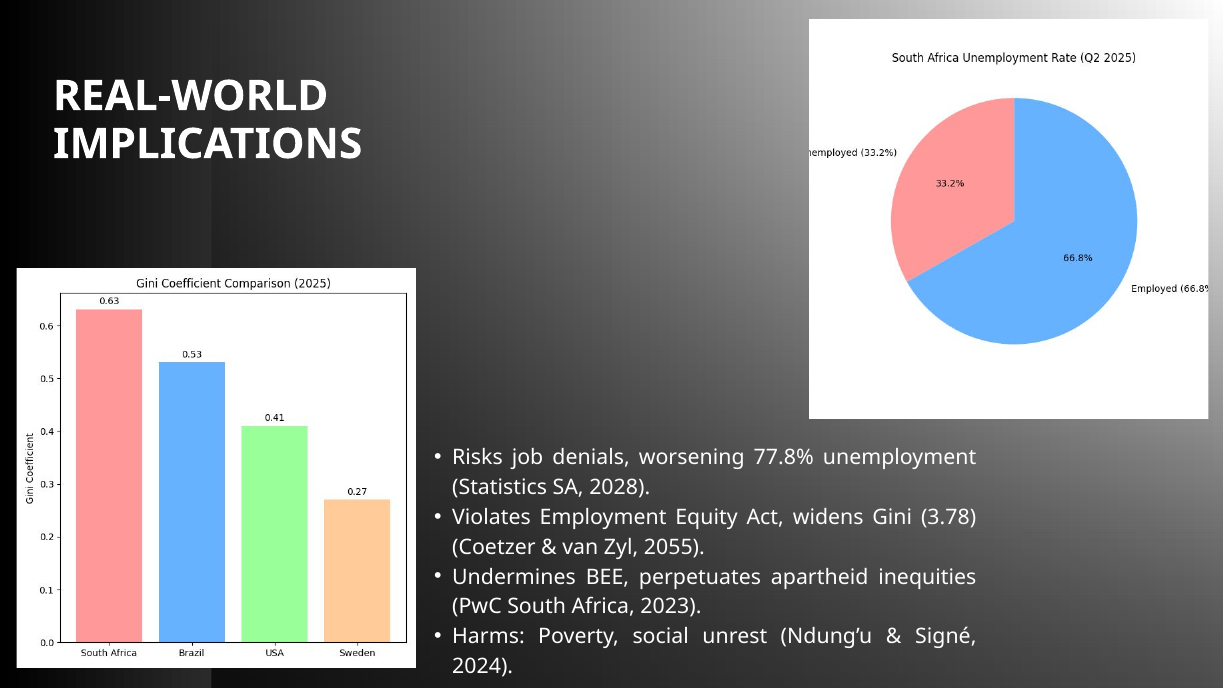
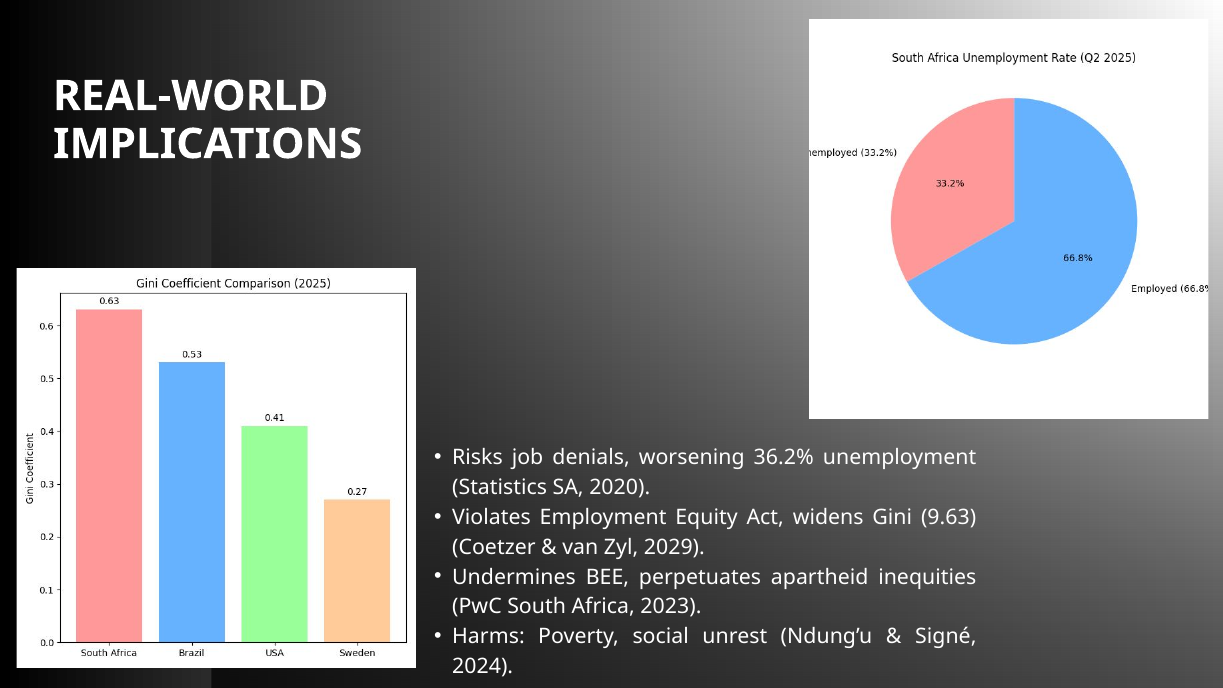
77.8%: 77.8% -> 36.2% (784, 457)
2028: 2028 -> 2020 (620, 487)
3.78: 3.78 -> 9.63 (949, 517)
2055: 2055 -> 2029 (674, 547)
